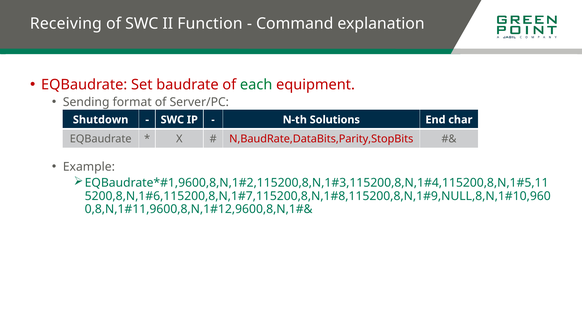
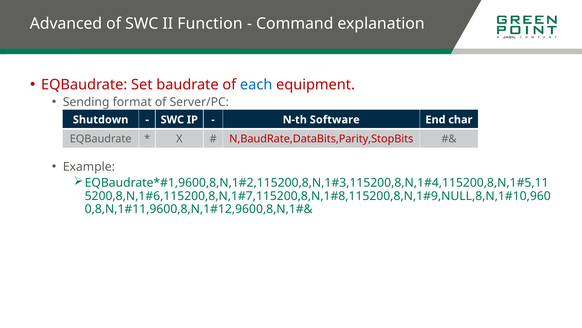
Receiving: Receiving -> Advanced (66, 24)
each colour: green -> blue (256, 85)
Solutions: Solutions -> Software (335, 120)
